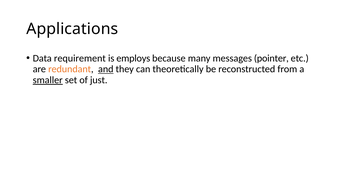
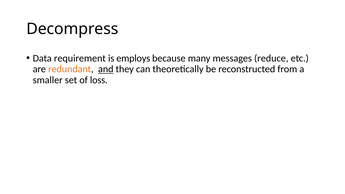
Applications: Applications -> Decompress (72, 29)
pointer: pointer -> reduce (271, 58)
smaller underline: present -> none (48, 80)
just: just -> loss (99, 80)
